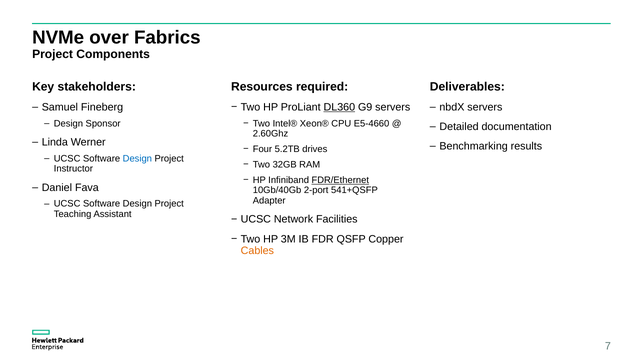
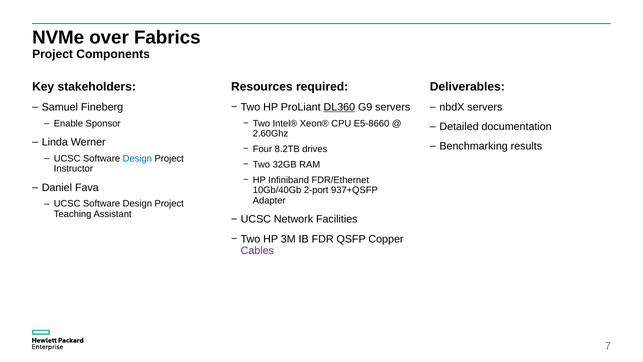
Design: Design -> Enable (68, 123)
E5-4660: E5-4660 -> E5-8660 (372, 123)
5.2TB: 5.2TB -> 8.2TB (287, 149)
FDR/Ethernet underline: present -> none (340, 180)
541+QSFP: 541+QSFP -> 937+QSFP (354, 190)
Cables colour: orange -> purple (257, 250)
